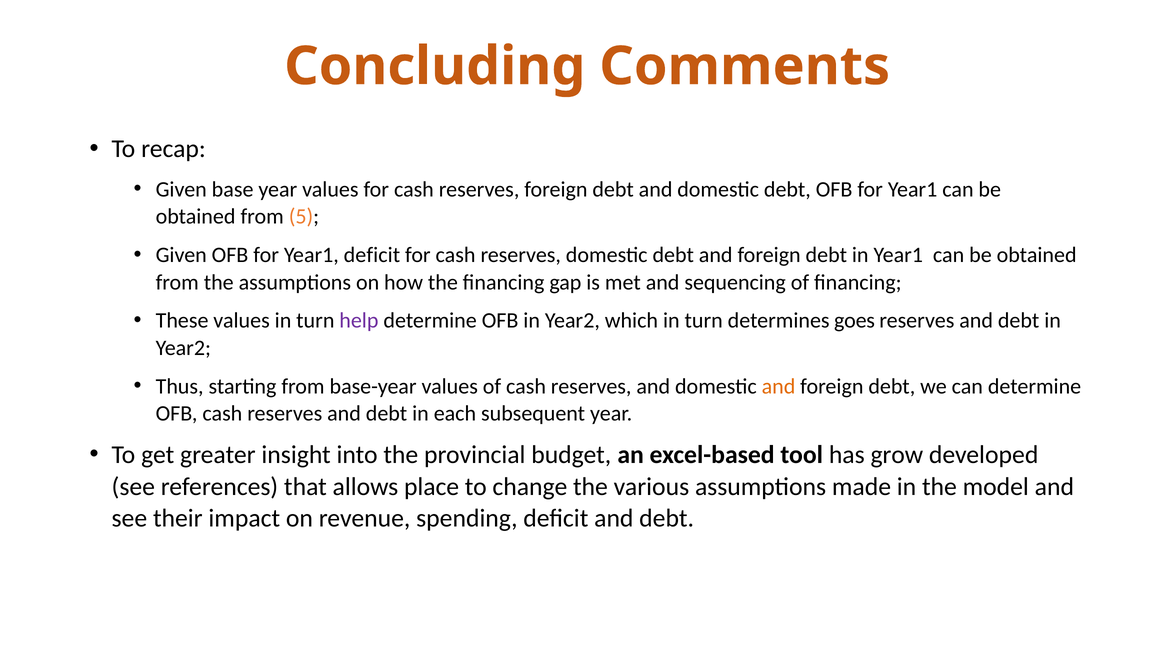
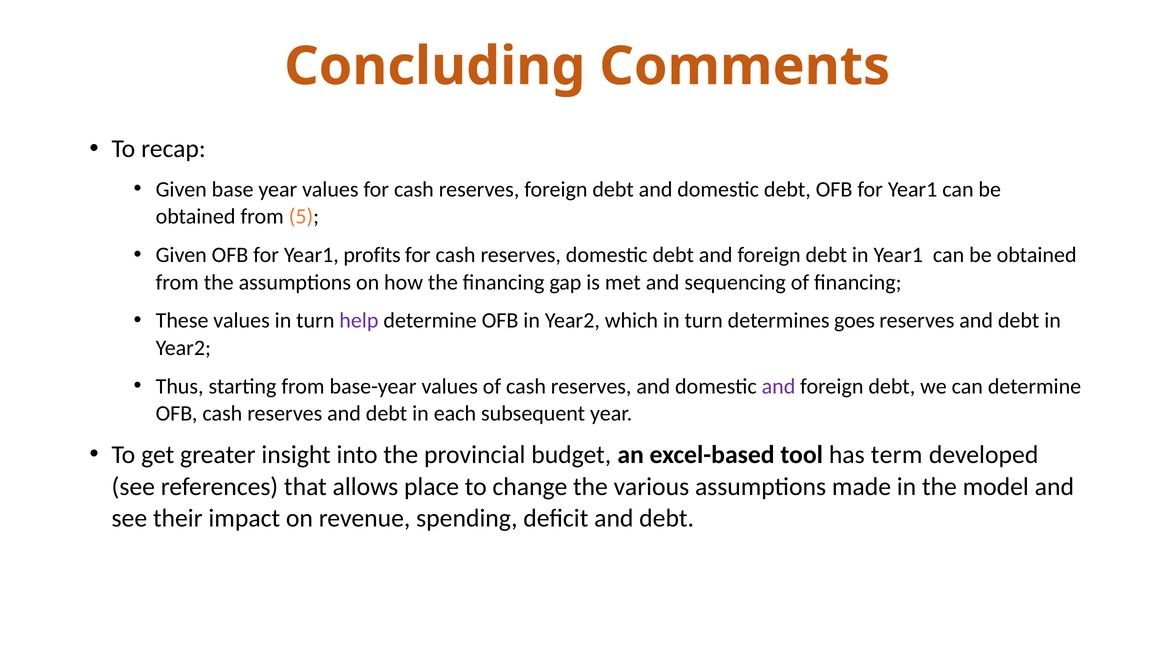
Year1 deficit: deficit -> profits (372, 255)
and colour: orange -> purple (779, 386)
grow: grow -> term (897, 455)
